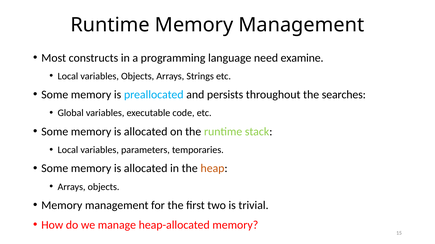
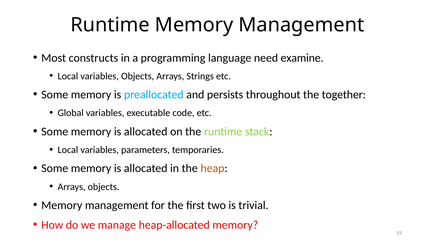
searches: searches -> together (344, 95)
